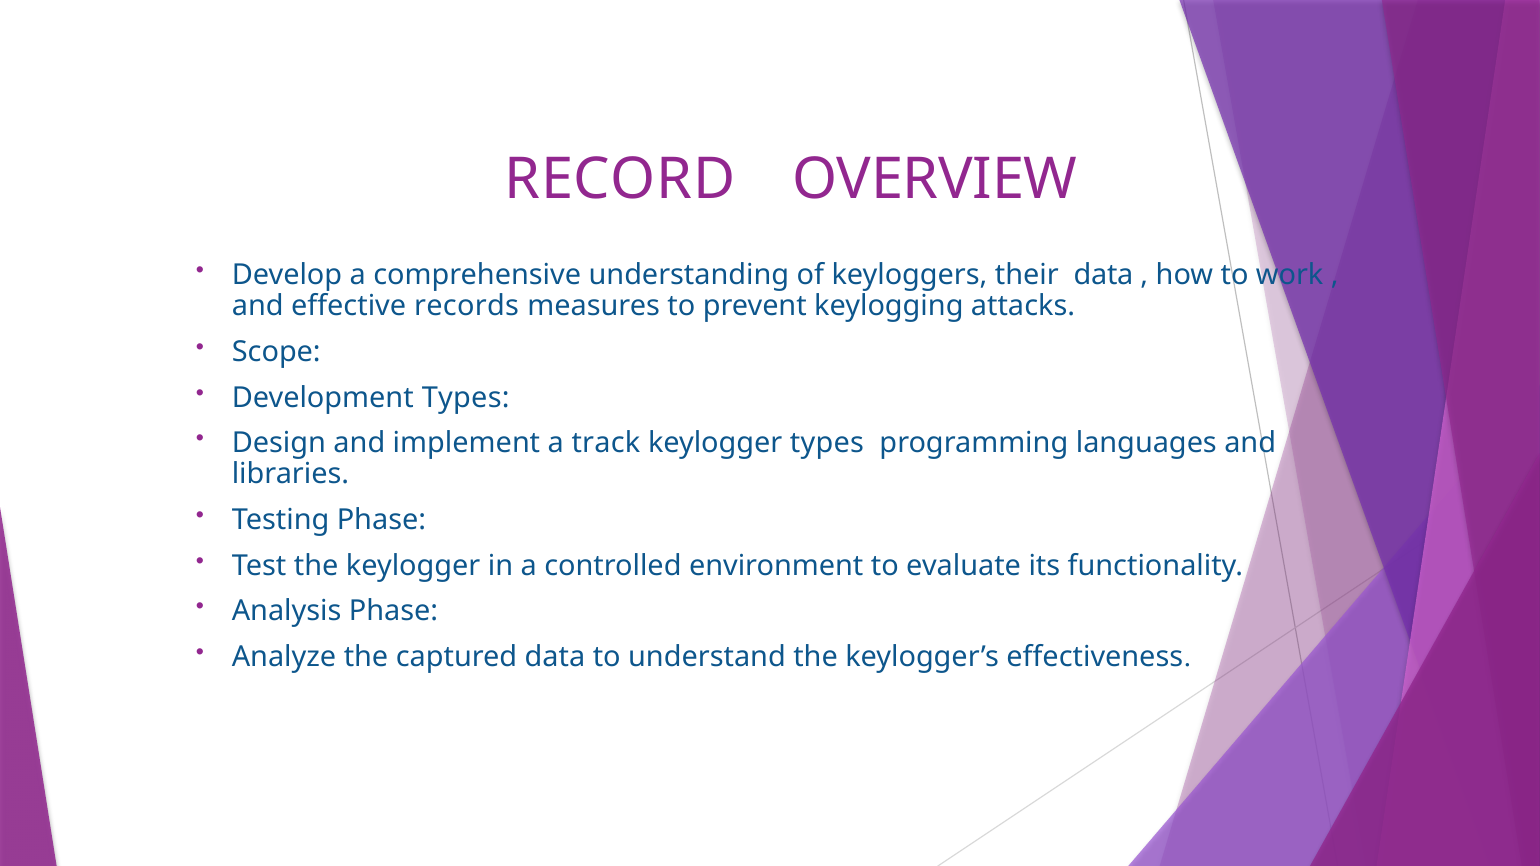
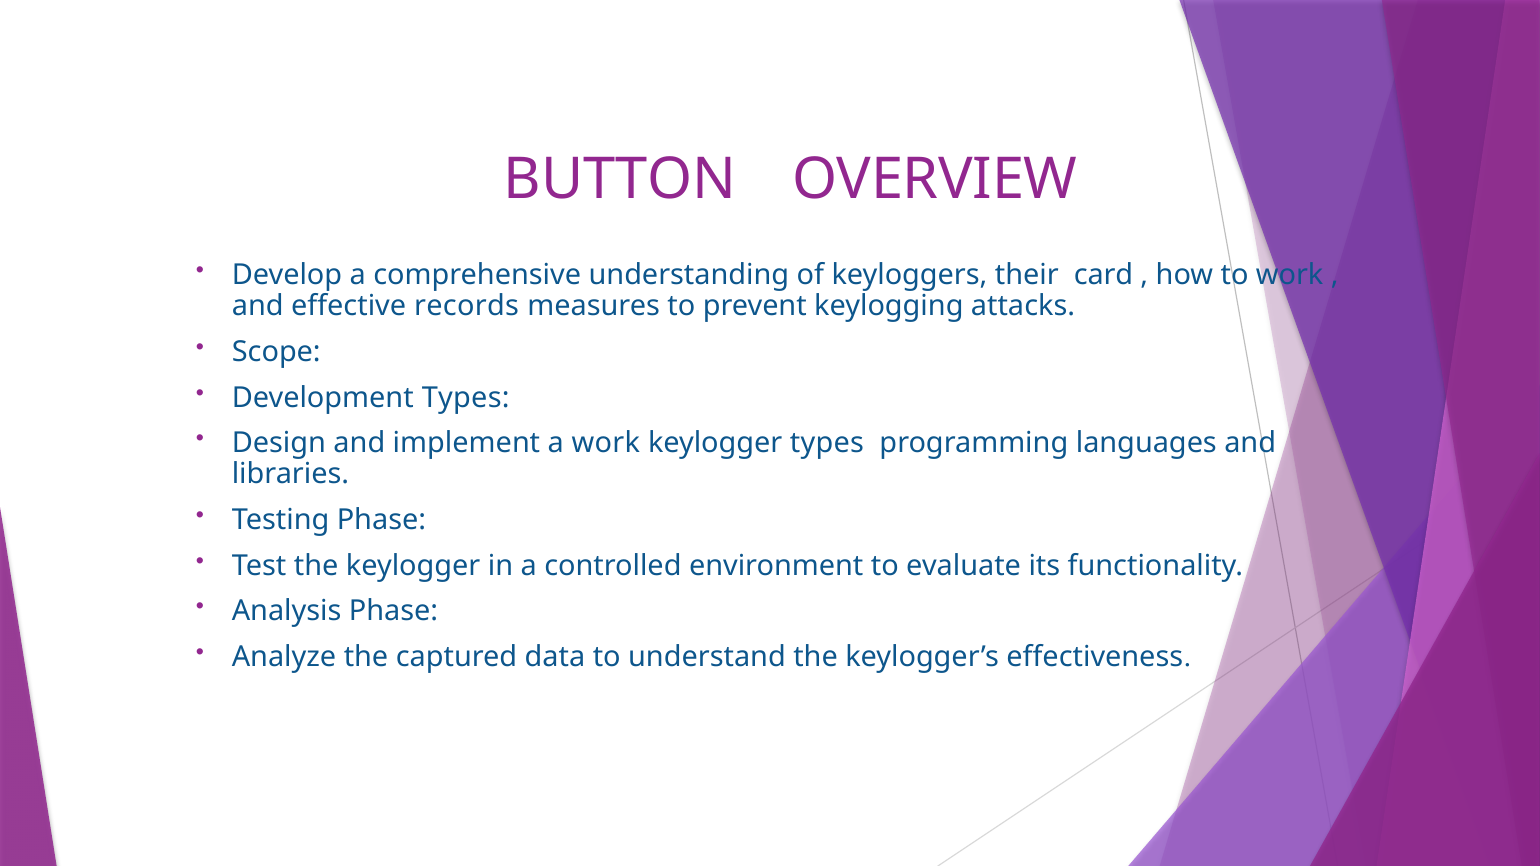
RECORD: RECORD -> BUTTON (620, 179)
their data: data -> card (1103, 275)
a track: track -> work (606, 443)
